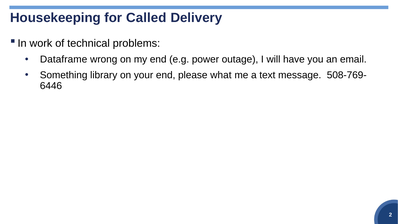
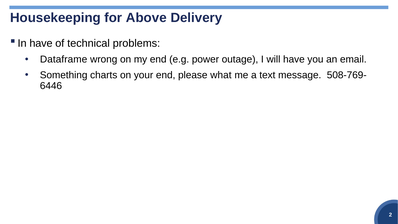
Called: Called -> Above (146, 18)
In work: work -> have (41, 43)
library: library -> charts (104, 75)
